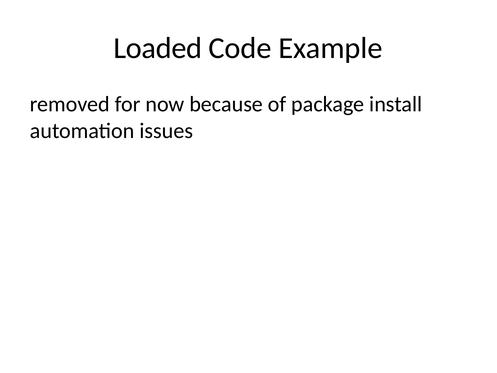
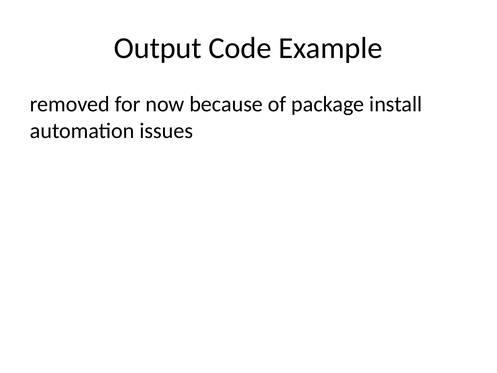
Loaded: Loaded -> Output (158, 48)
